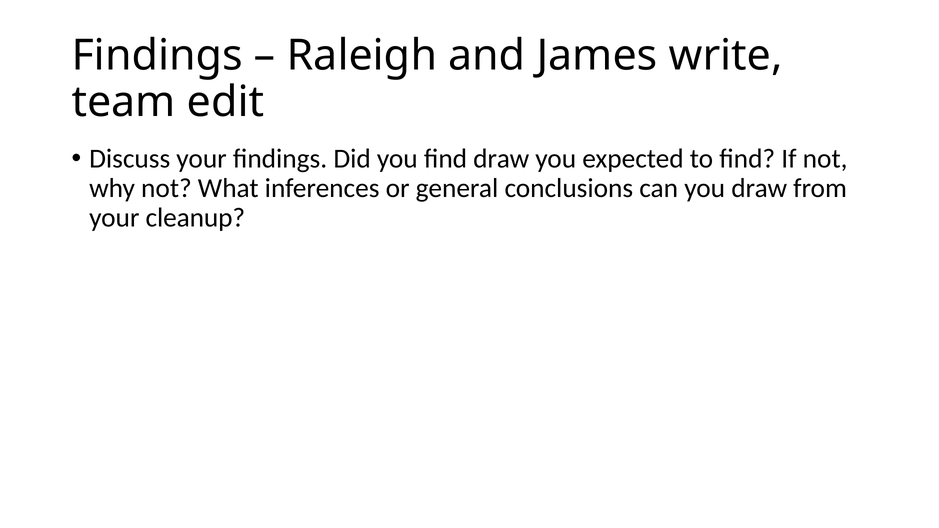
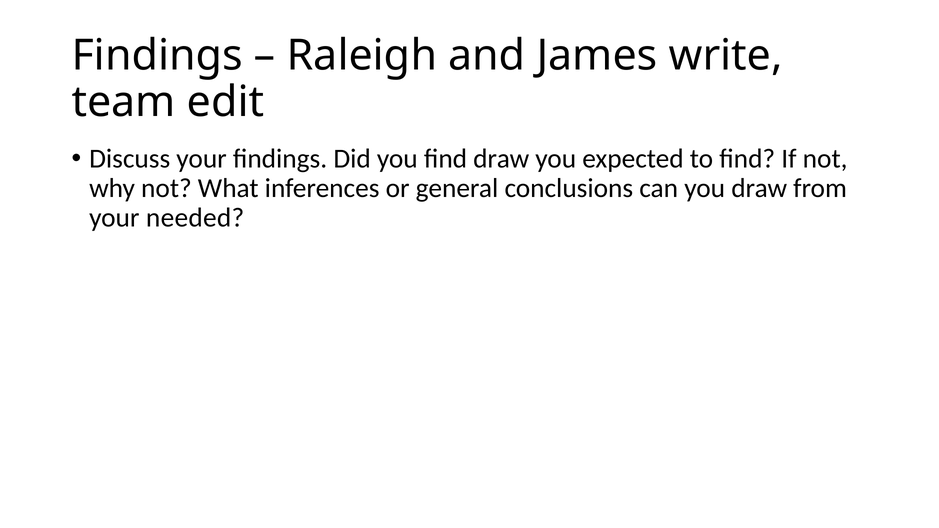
cleanup: cleanup -> needed (195, 218)
